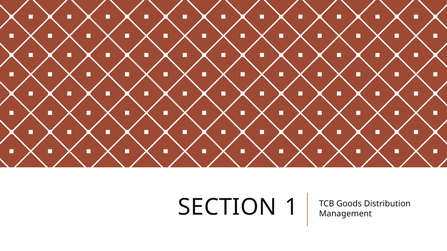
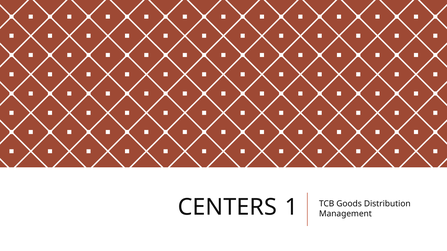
SECTION: SECTION -> CENTERS (227, 208)
